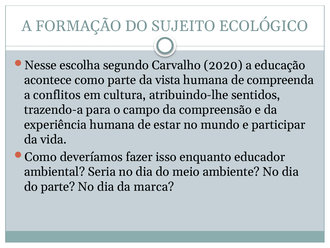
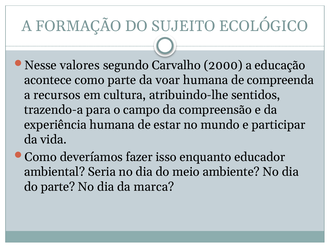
escolha: escolha -> valores (80, 65)
2020: 2020 -> 2000 (223, 65)
vista: vista -> voar (168, 80)
conflitos: conflitos -> recursos (57, 95)
